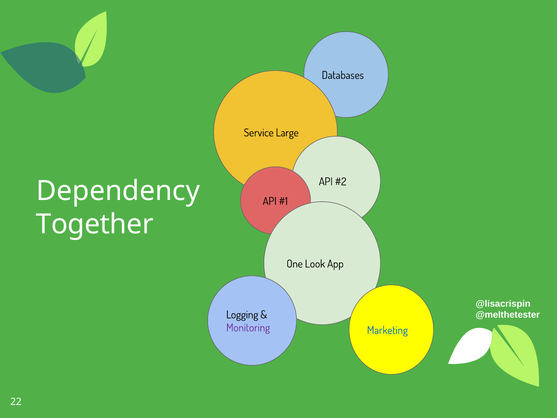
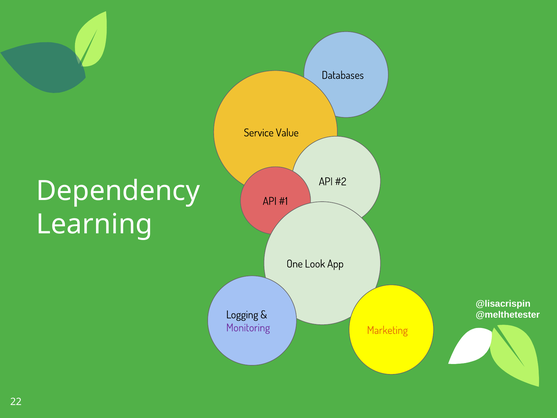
Large: Large -> Value (287, 133)
Together: Together -> Learning (95, 224)
Marketing colour: blue -> orange (387, 330)
